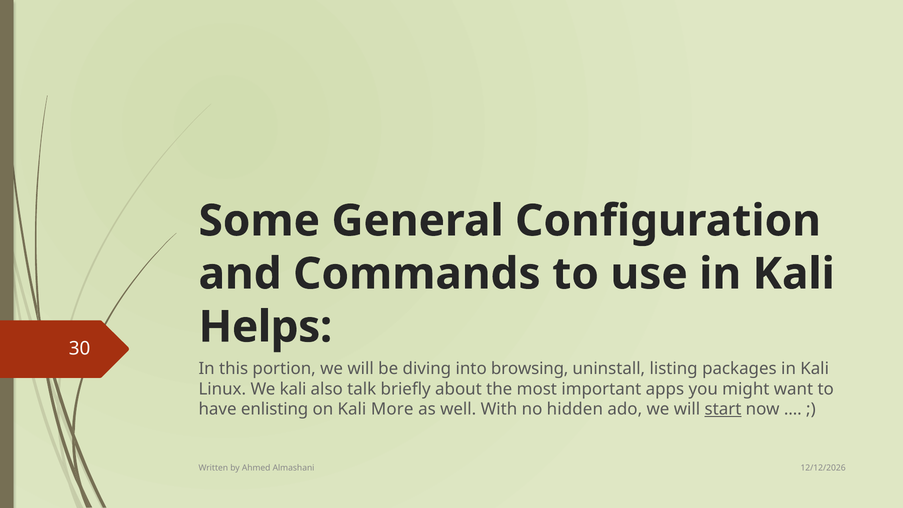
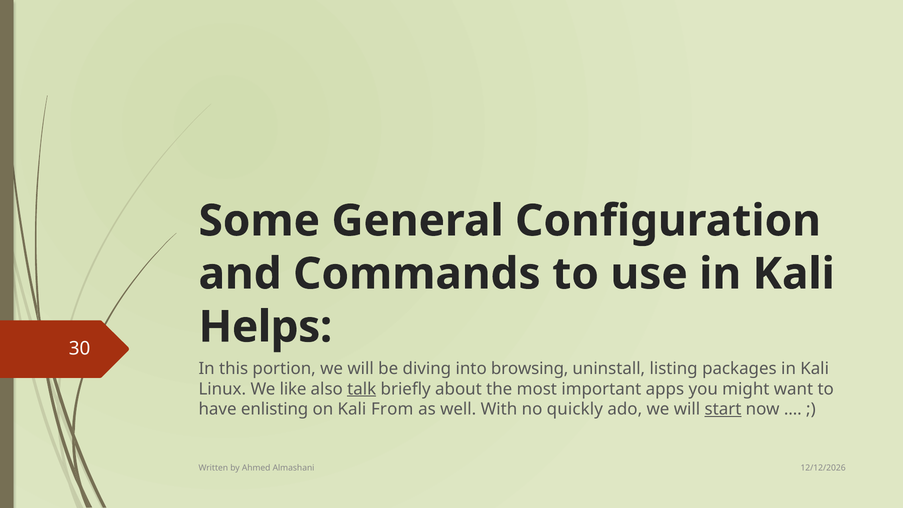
We kali: kali -> like (293, 389)
talk underline: none -> present (362, 389)
More: More -> From (392, 409)
hidden: hidden -> quickly (575, 409)
